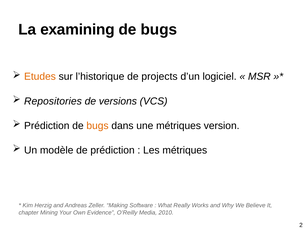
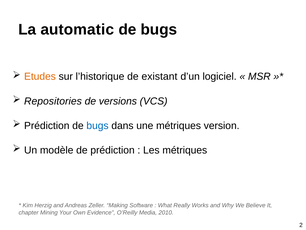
examining: examining -> automatic (77, 29)
projects: projects -> existant (159, 76)
bugs colour: orange -> blue (97, 125)
